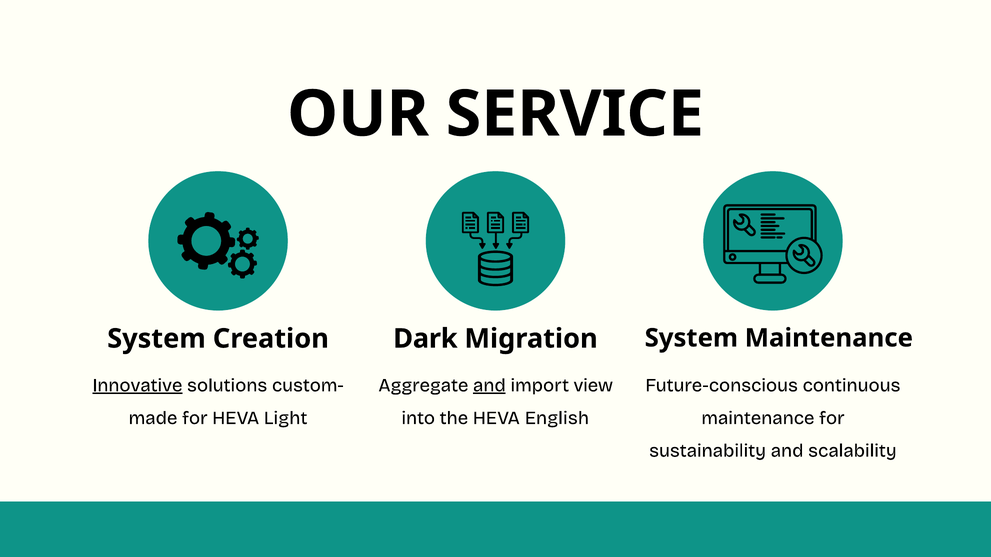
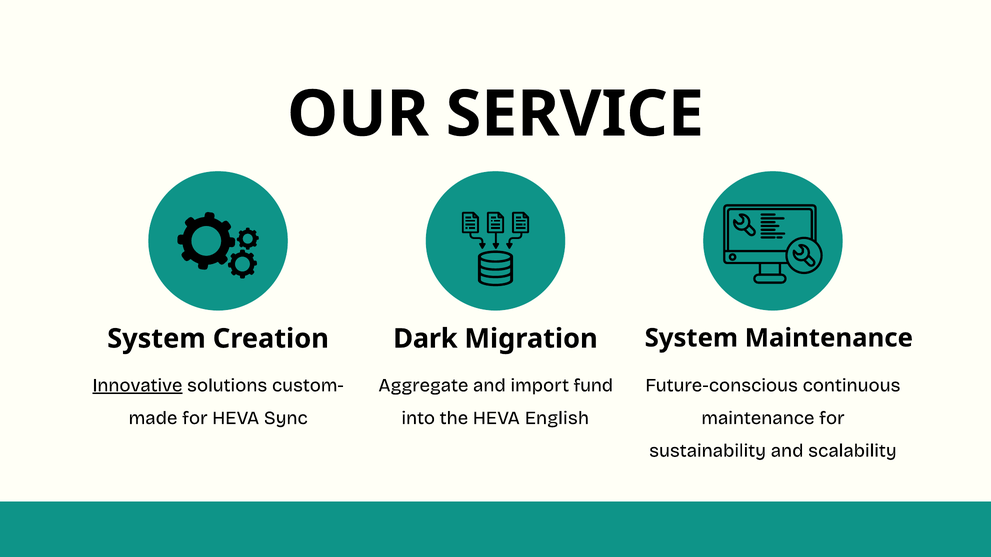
and underline: present -> none (489, 386)
view: view -> fund (593, 386)
Light: Light -> Sync (286, 418)
